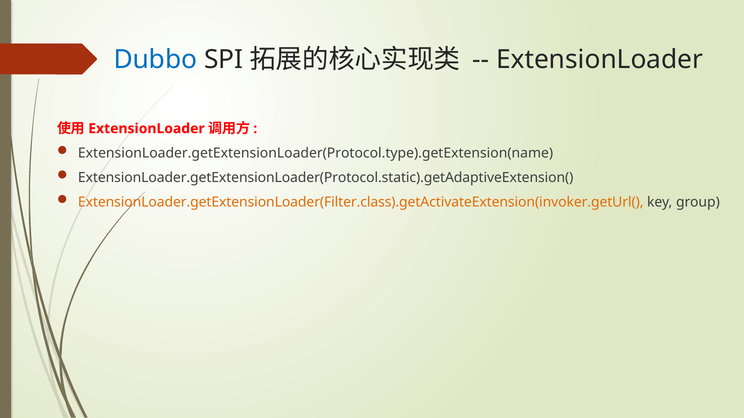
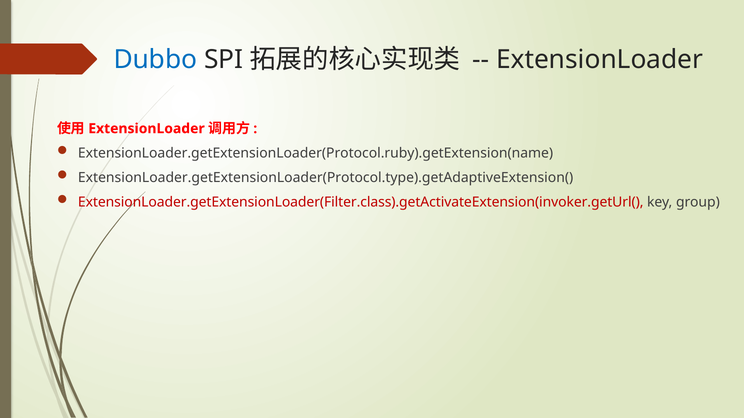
ExtensionLoader.getExtensionLoader(Protocol.type).getExtension(name: ExtensionLoader.getExtensionLoader(Protocol.type).getExtension(name -> ExtensionLoader.getExtensionLoader(Protocol.ruby).getExtension(name (316, 153)
ExtensionLoader.getExtensionLoader(Protocol.static).getAdaptiveExtension(: ExtensionLoader.getExtensionLoader(Protocol.static).getAdaptiveExtension( -> ExtensionLoader.getExtensionLoader(Protocol.type).getAdaptiveExtension( (326, 178)
ExtensionLoader.getExtensionLoader(Filter.class).getActivateExtension(invoker.getUrl( colour: orange -> red (361, 202)
